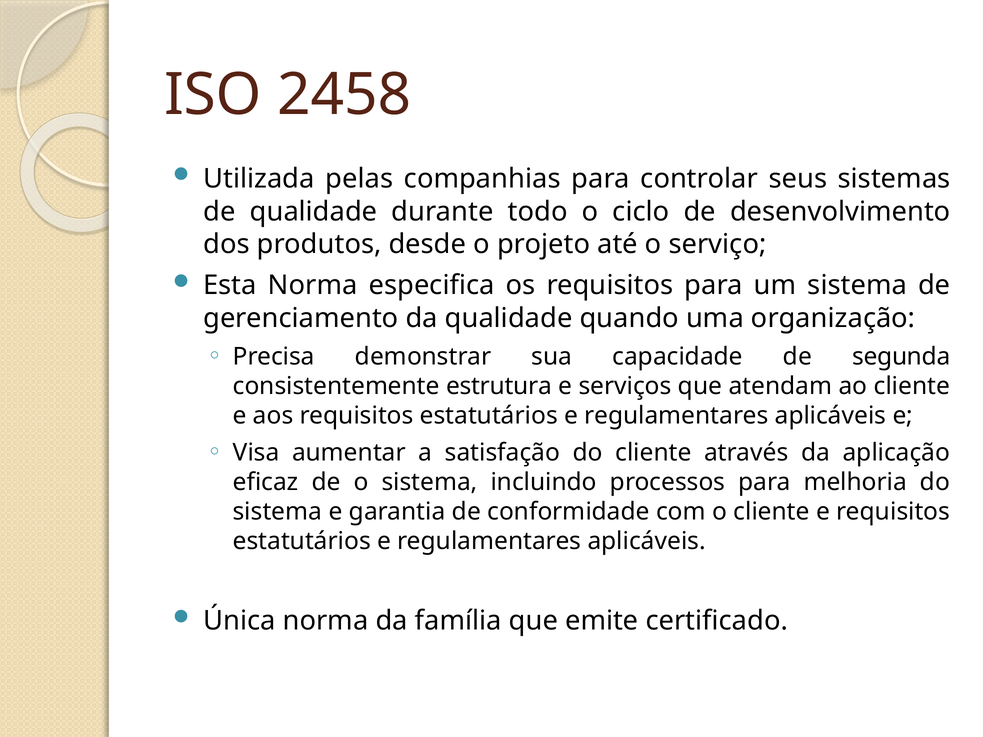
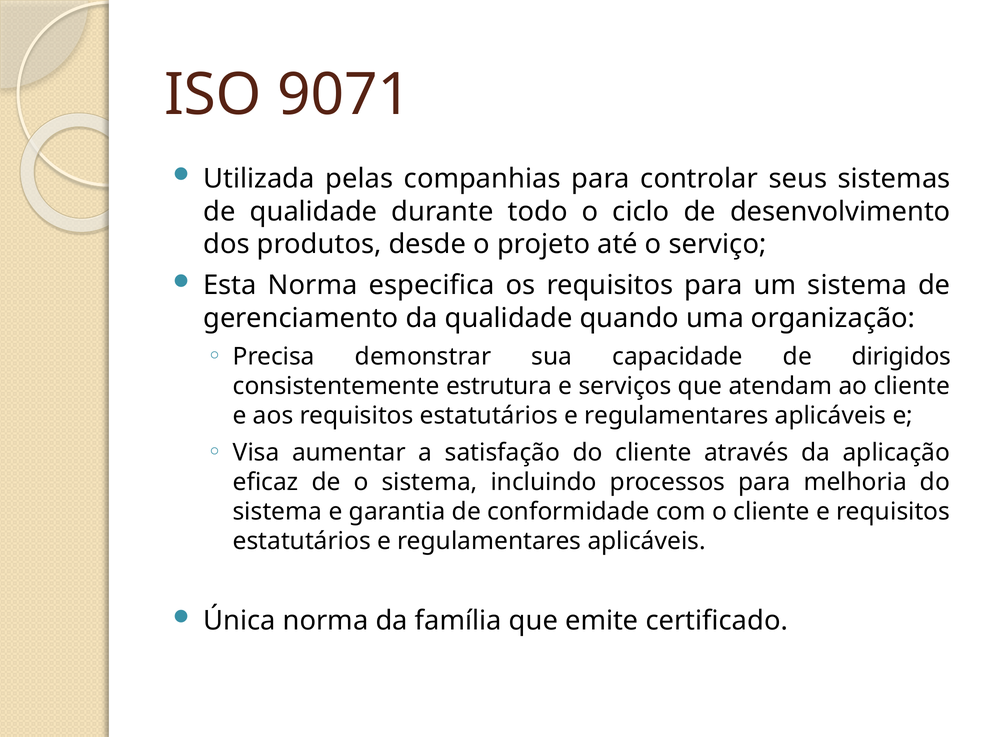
2458: 2458 -> 9071 (344, 95)
segunda: segunda -> dirigidos (901, 357)
